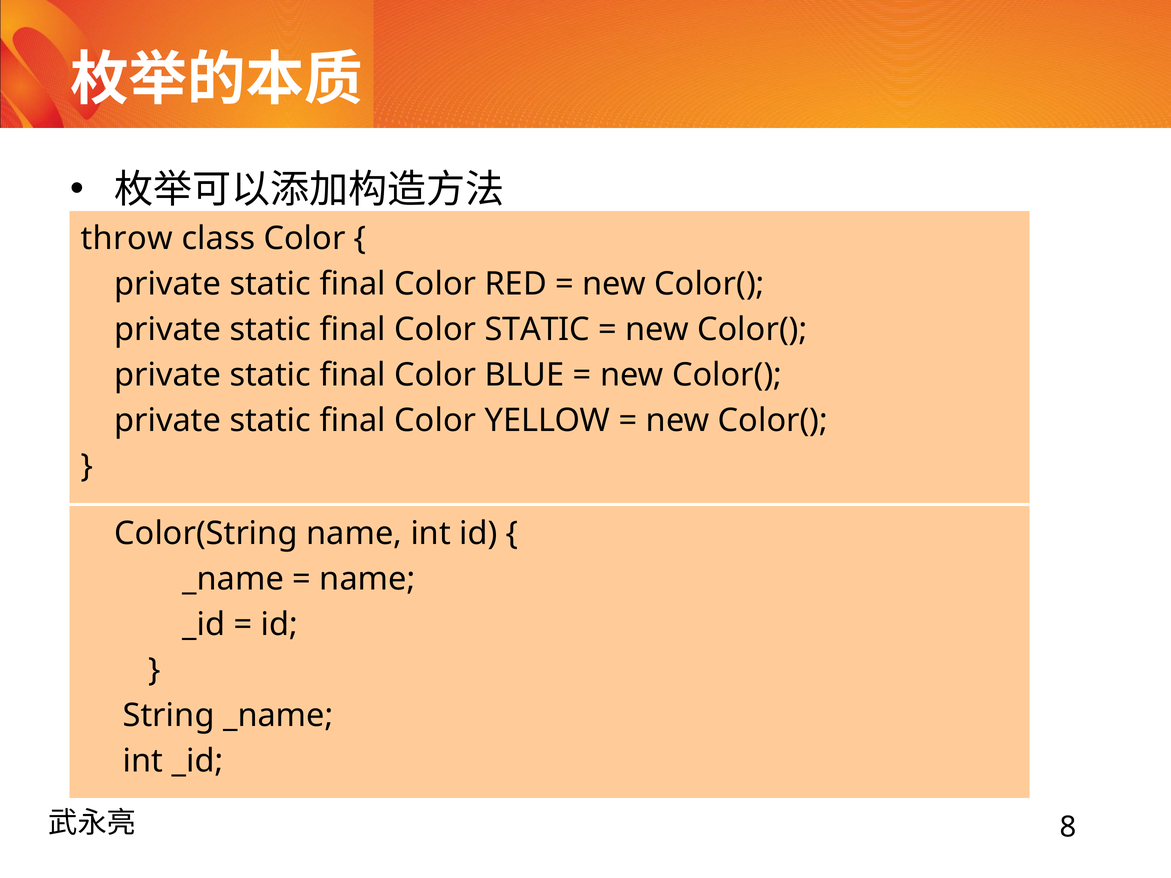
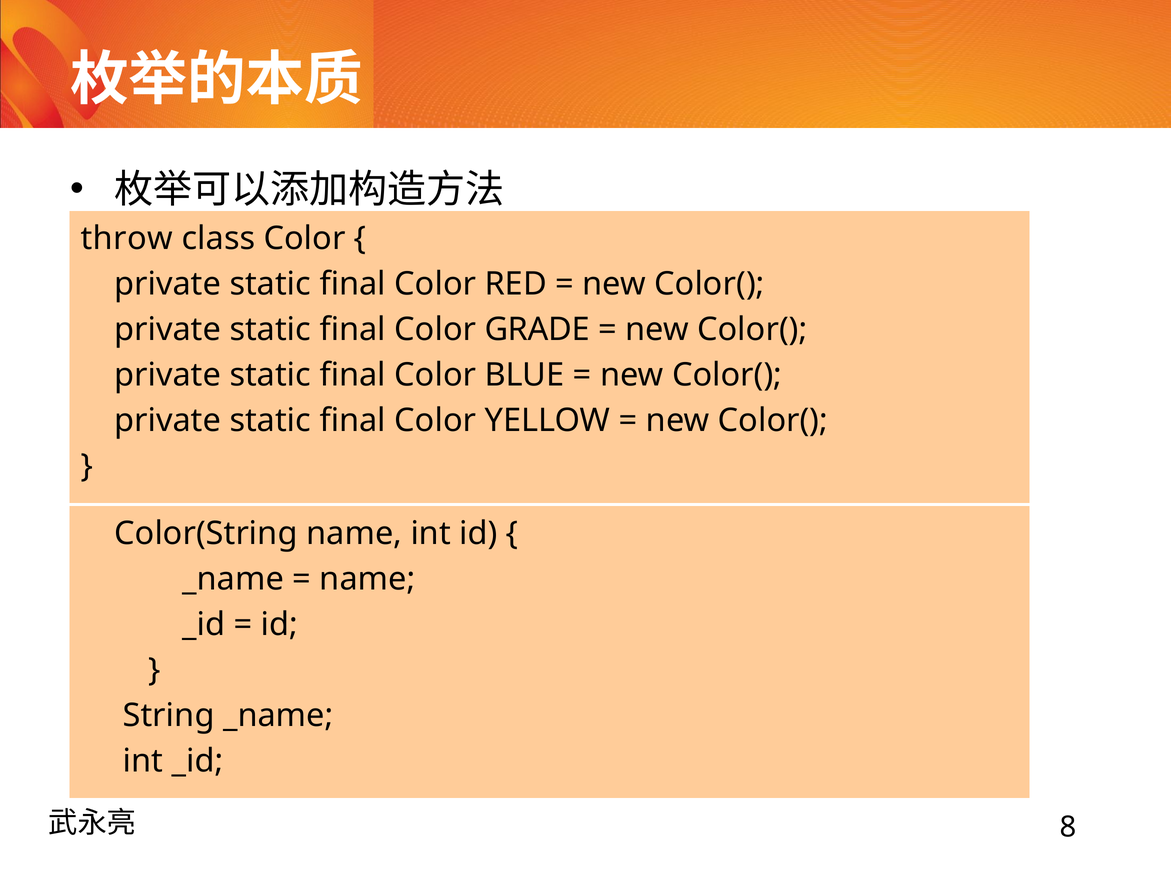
Color STATIC: STATIC -> GRADE (537, 330)
